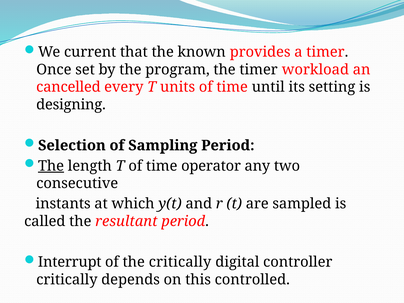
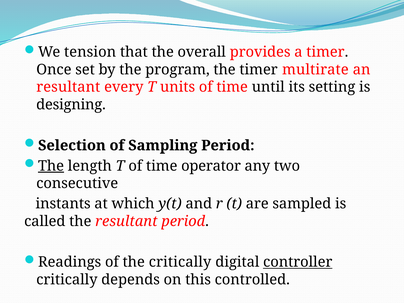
current: current -> tension (90, 52)
known: known -> overall (202, 52)
workload: workload -> multirate (315, 70)
cancelled: cancelled -> resultant (68, 87)
Interrupt: Interrupt -> Readings (70, 262)
controller underline: none -> present (298, 262)
